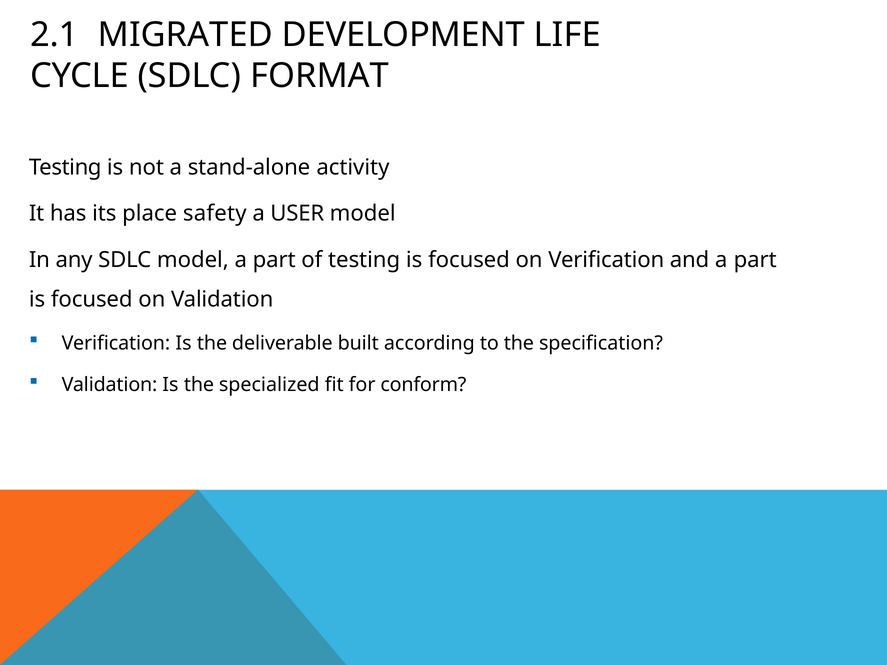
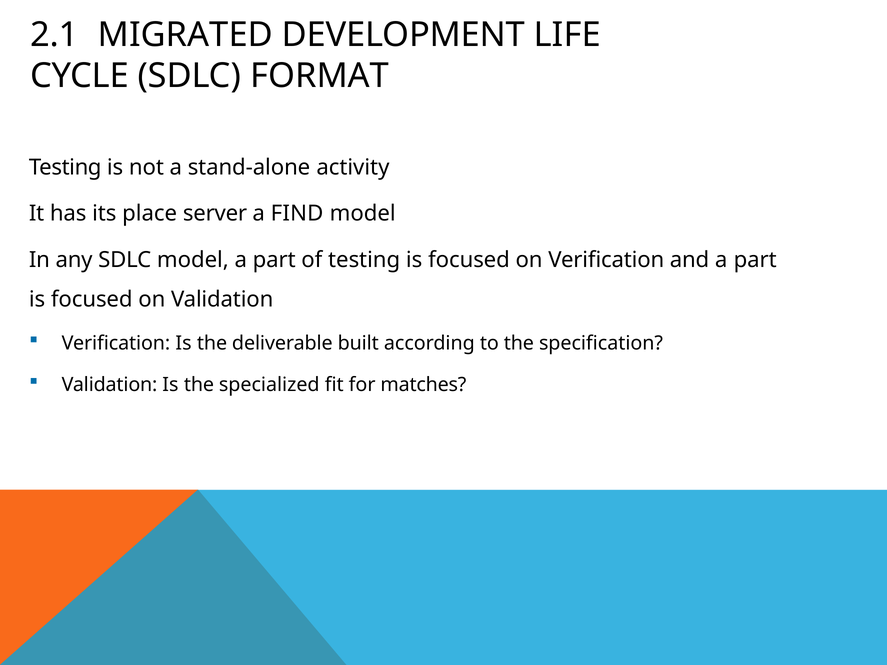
safety: safety -> server (215, 214)
USER: USER -> FIND (297, 214)
conform: conform -> matches (423, 385)
